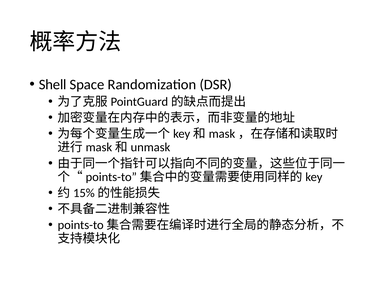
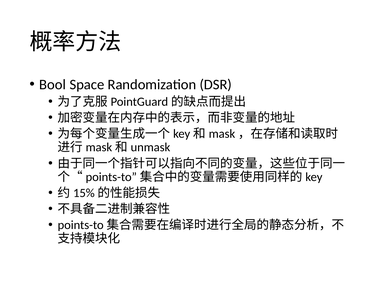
Shell: Shell -> Bool (53, 85)
